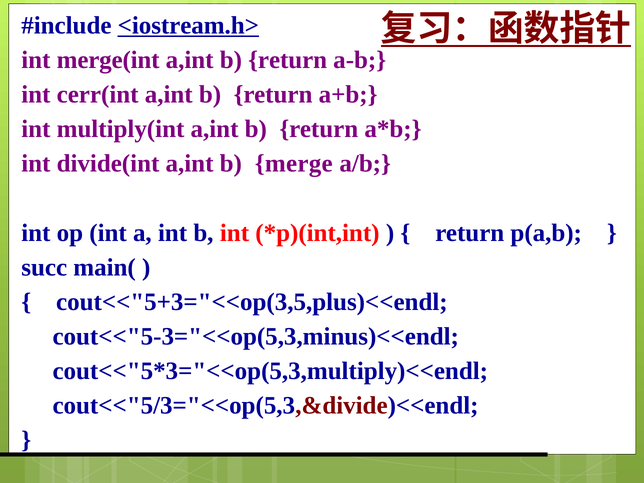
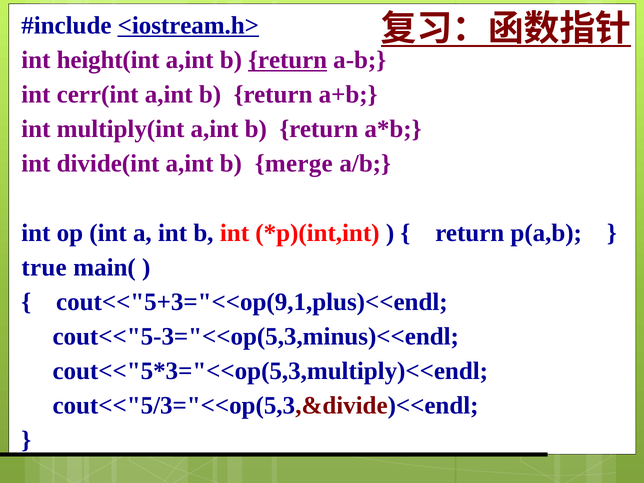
merge(int: merge(int -> height(int (108, 60)
return underline: none -> present (288, 60)
succ: succ -> true (44, 267)
cout<<"5+3="<<op(3,5,plus)<<endl: cout<<"5+3="<<op(3,5,plus)<<endl -> cout<<"5+3="<<op(9,1,plus)<<endl (252, 302)
